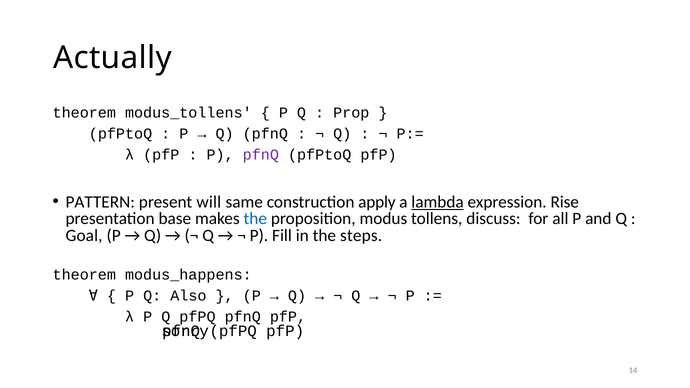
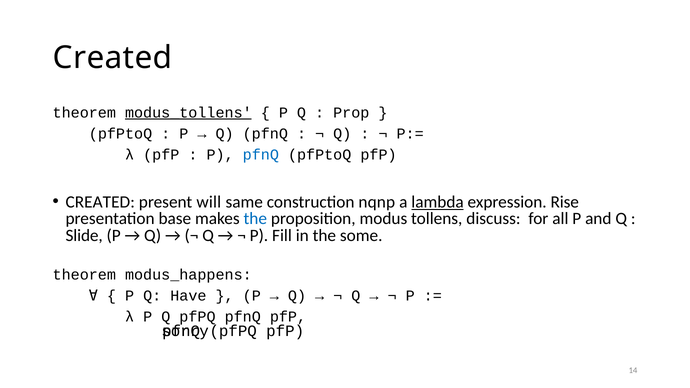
Actually: Actually -> Created (113, 58)
modus_tollens underline: none -> present (188, 113)
pfnQ colour: purple -> blue (261, 155)
PATTERN: PATTERN -> CREATED (100, 202)
apply: apply -> nqnp (377, 202)
Goal: Goal -> Slide (84, 236)
steps: steps -> some (361, 236)
Also: Also -> Have (188, 296)
